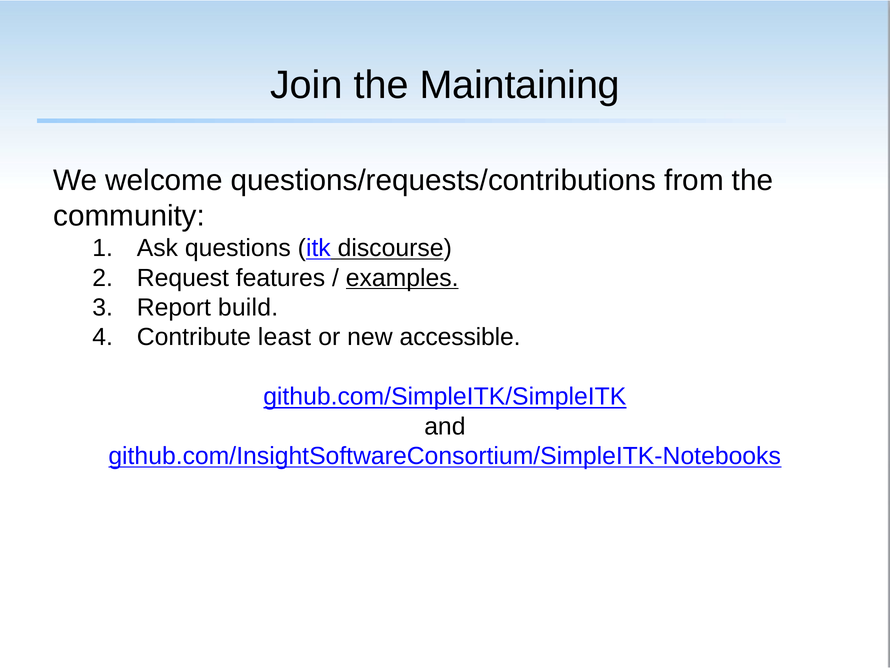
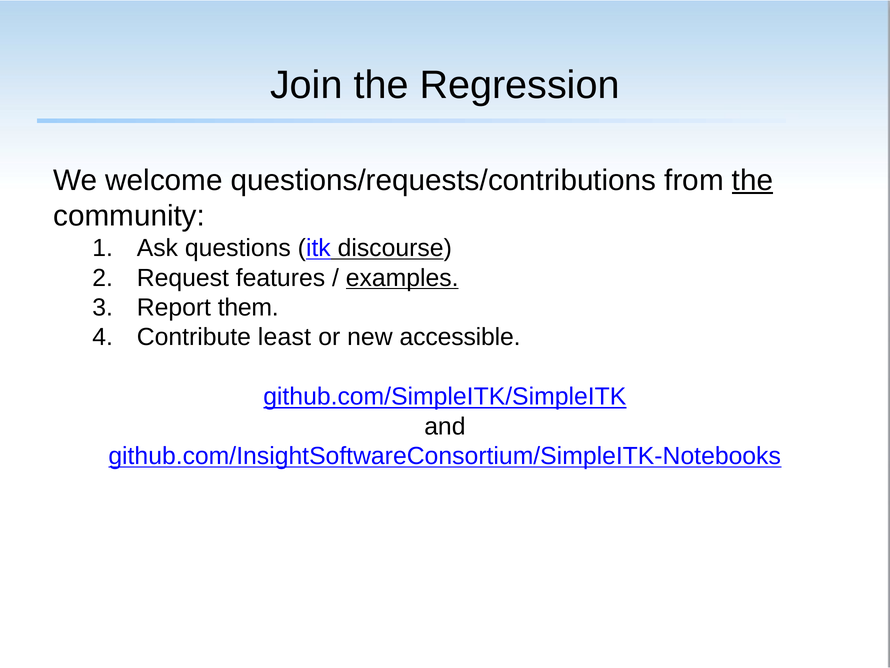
Maintaining: Maintaining -> Regression (520, 85)
the underline: none -> present (752, 180)
build: build -> them (248, 307)
